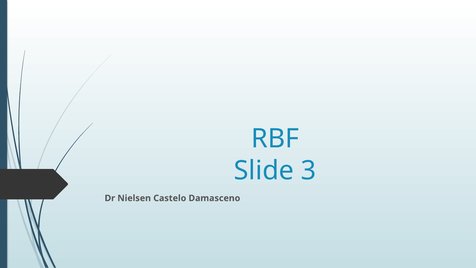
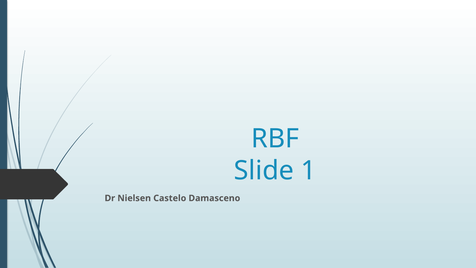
3: 3 -> 1 (309, 171)
